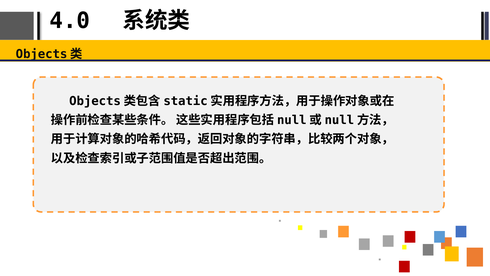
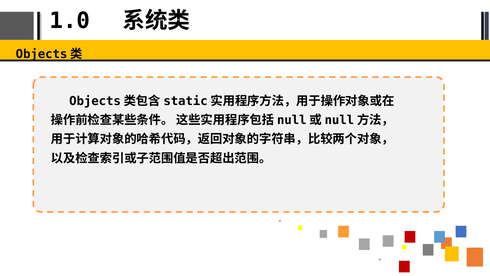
4.0: 4.0 -> 1.0 (70, 21)
